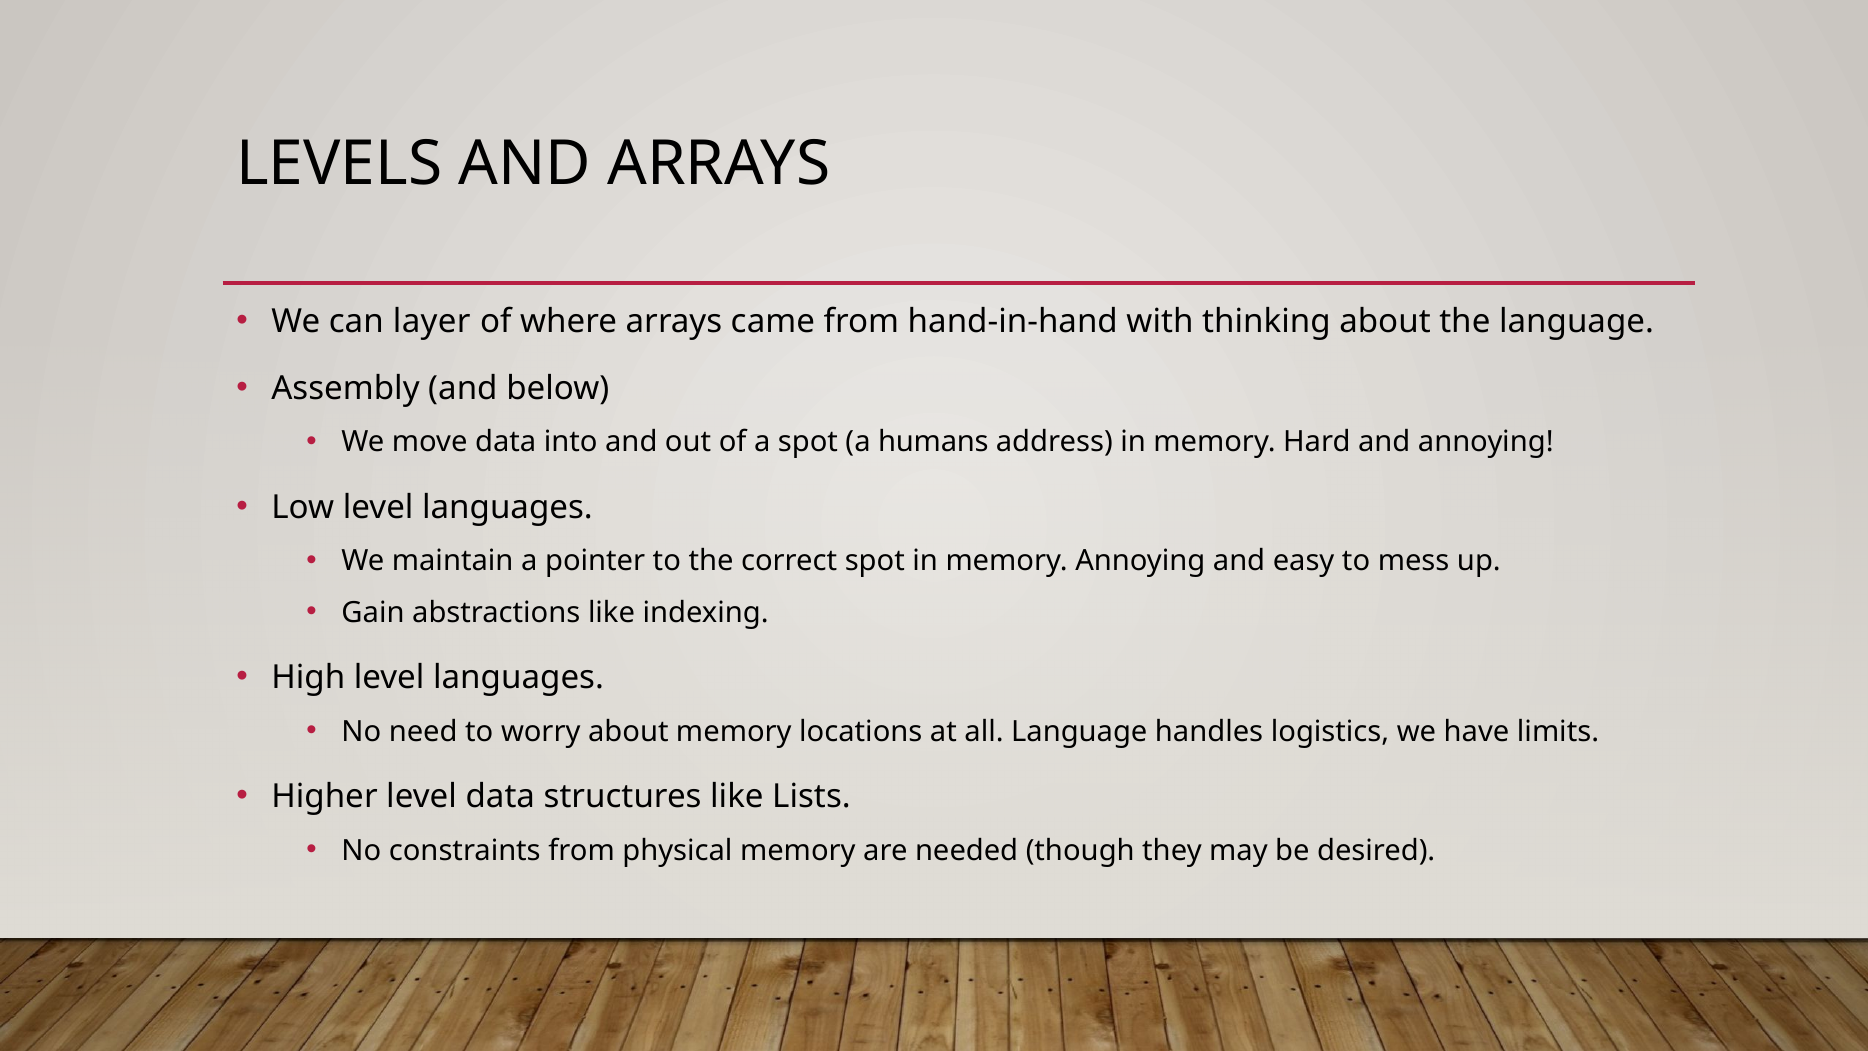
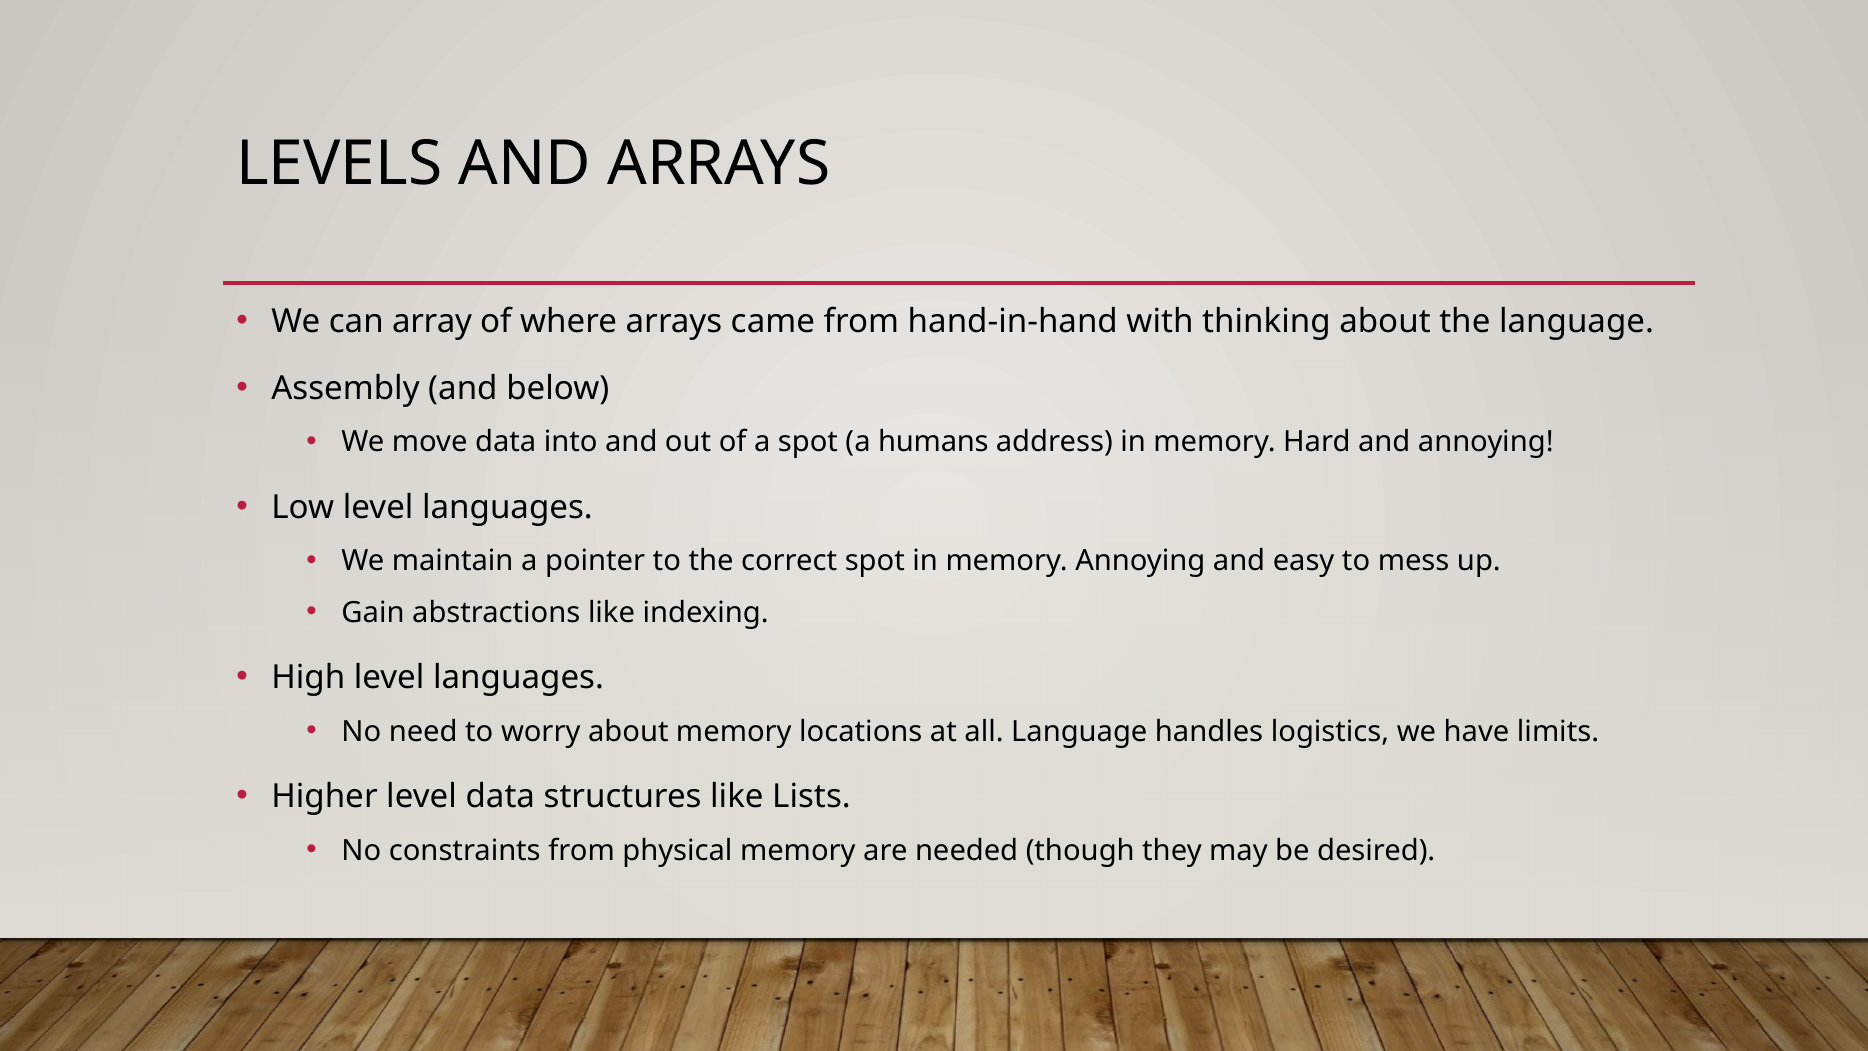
layer: layer -> array (432, 321)
